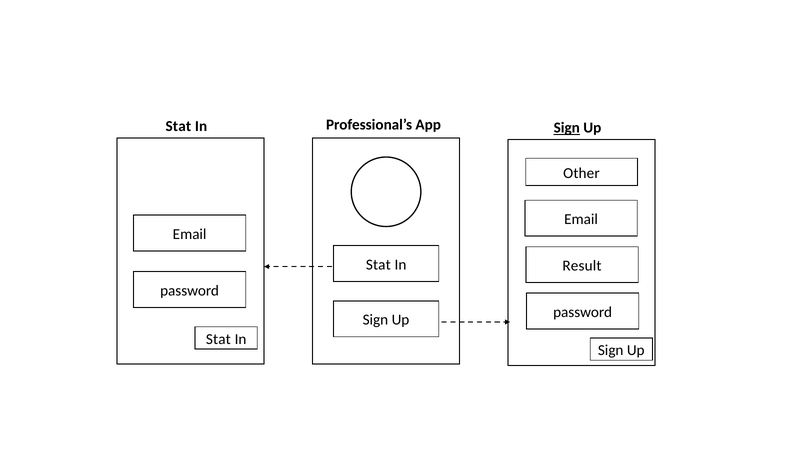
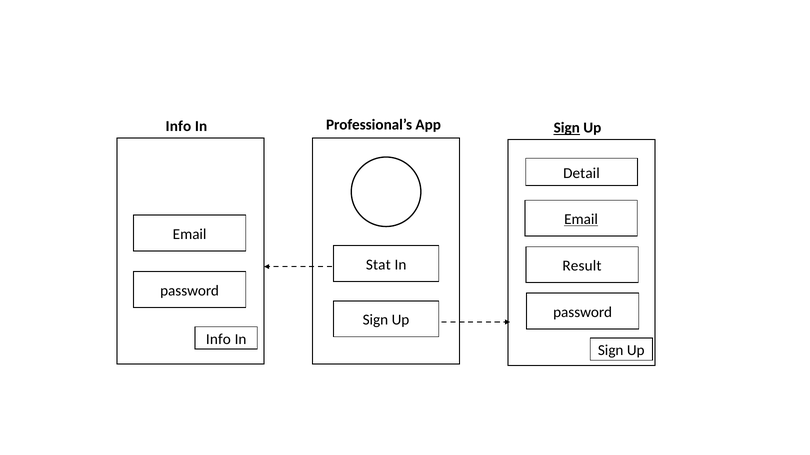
Stat: Stat -> Info (178, 126)
Other: Other -> Detail (581, 173)
Email underline: none -> present (581, 220)
Stat: Stat -> Info (218, 339)
